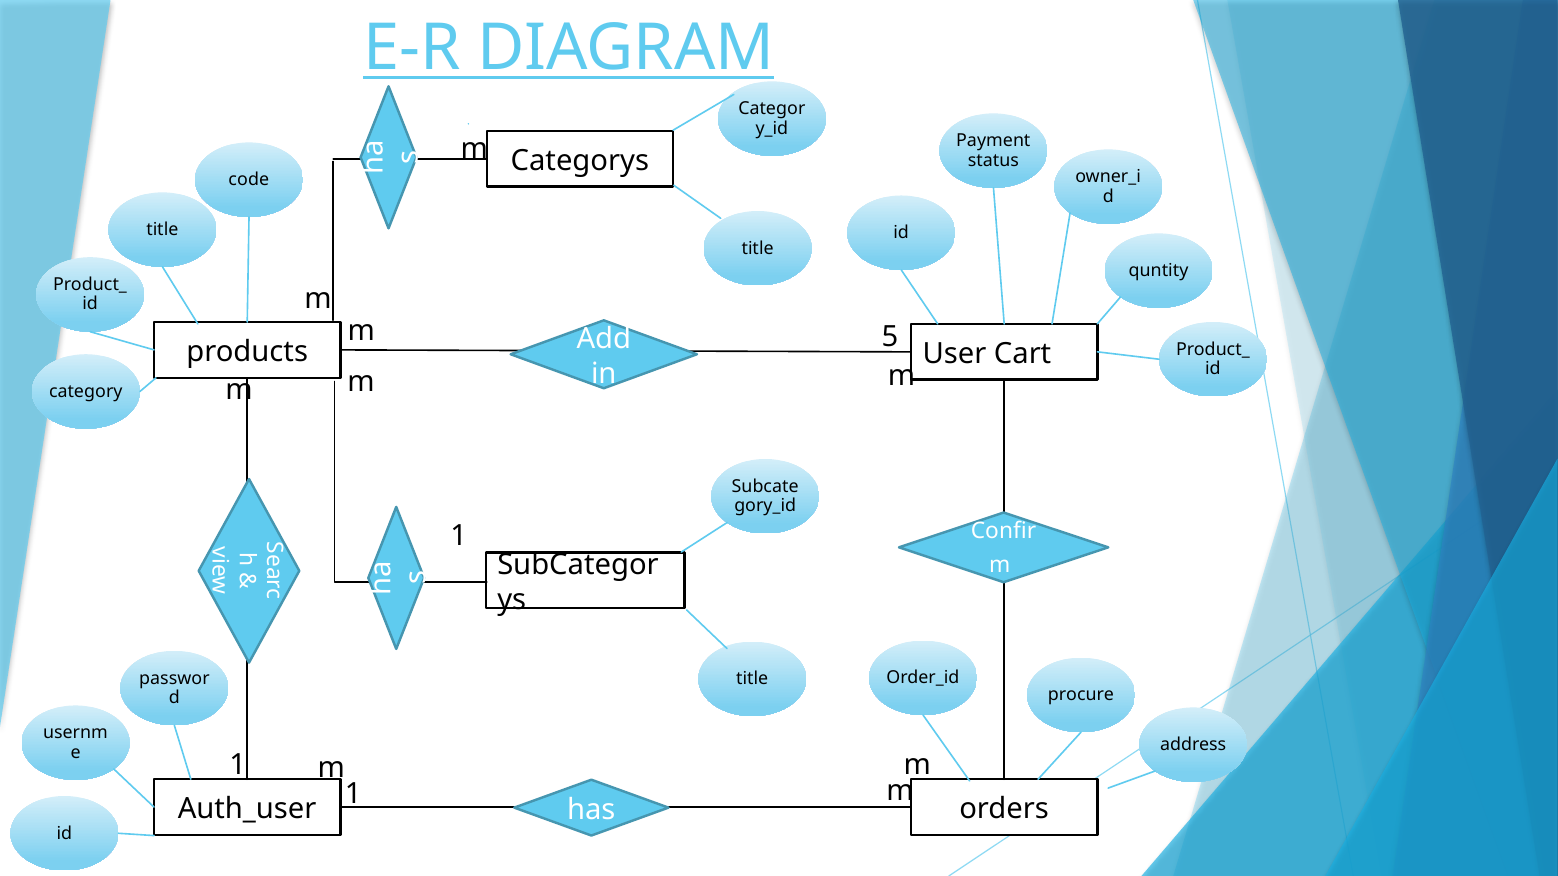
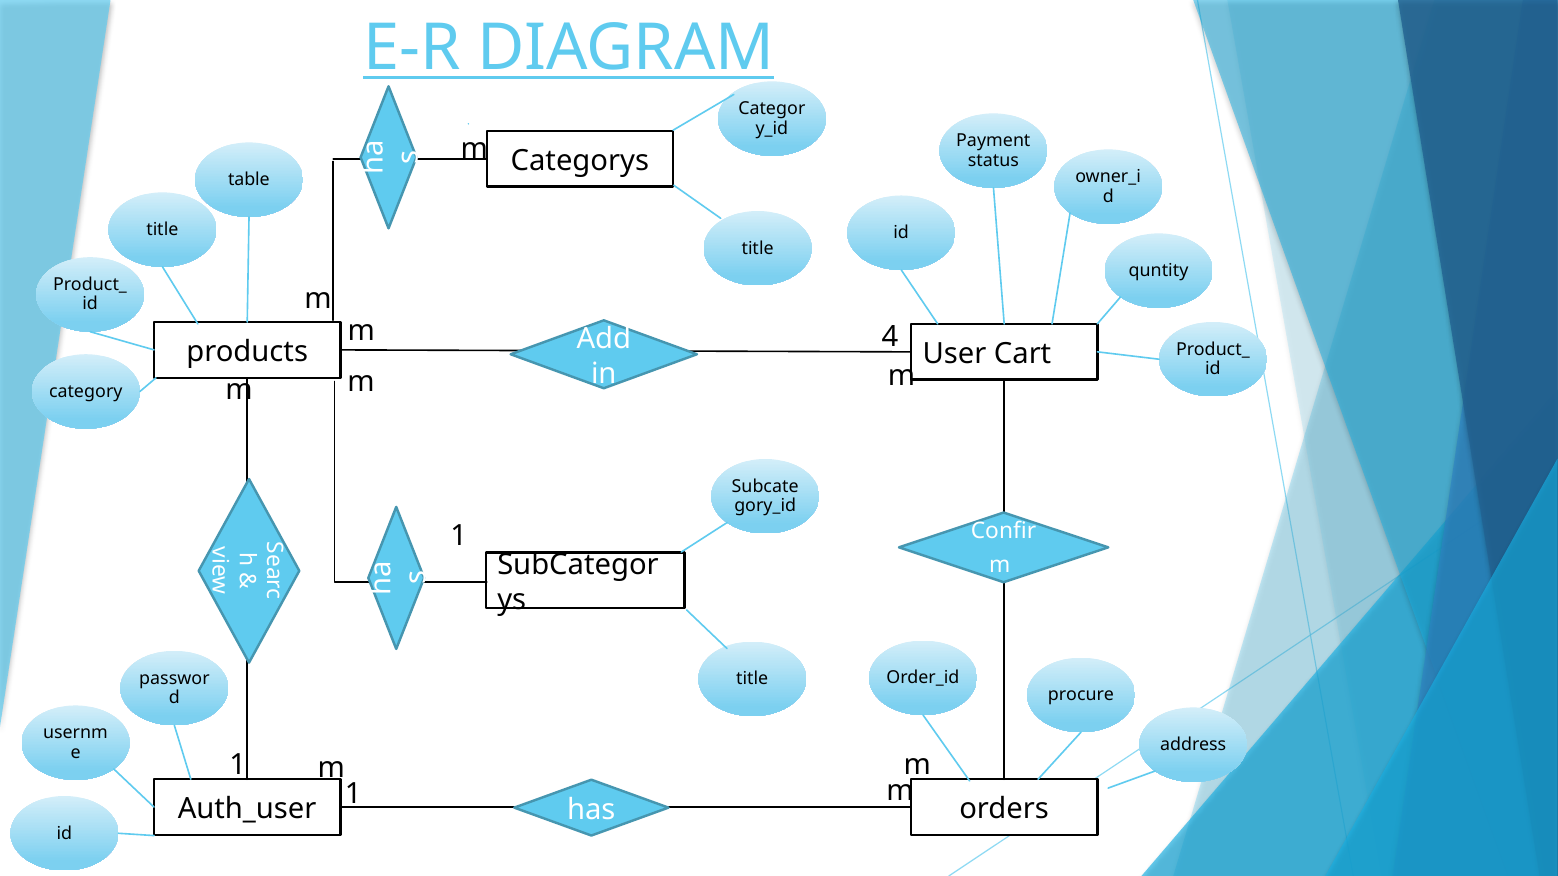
code: code -> table (249, 180)
5: 5 -> 4 (890, 337)
